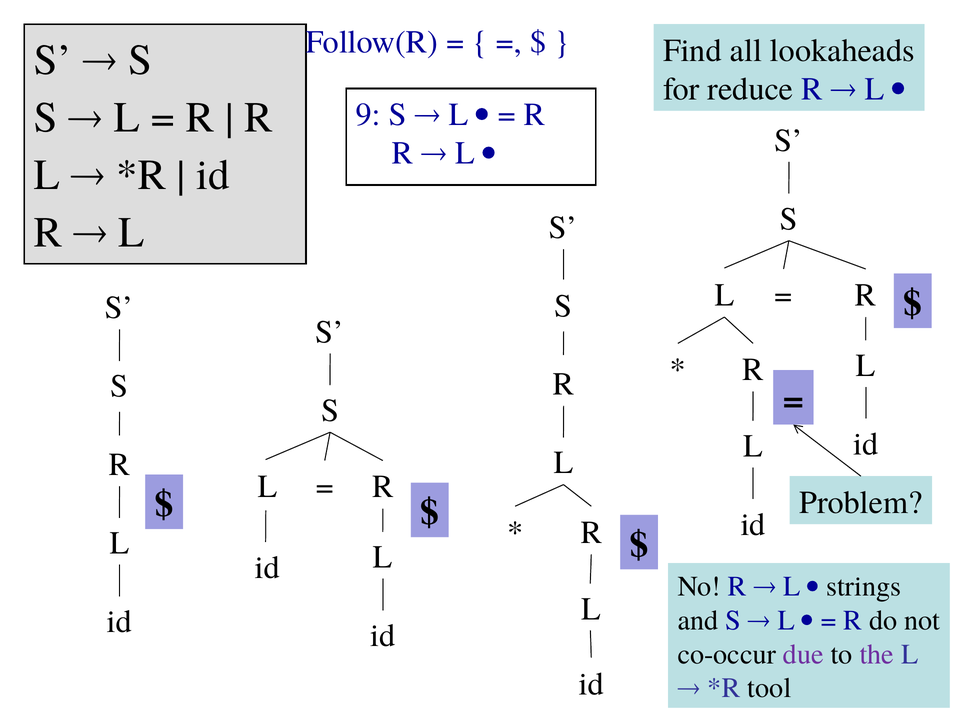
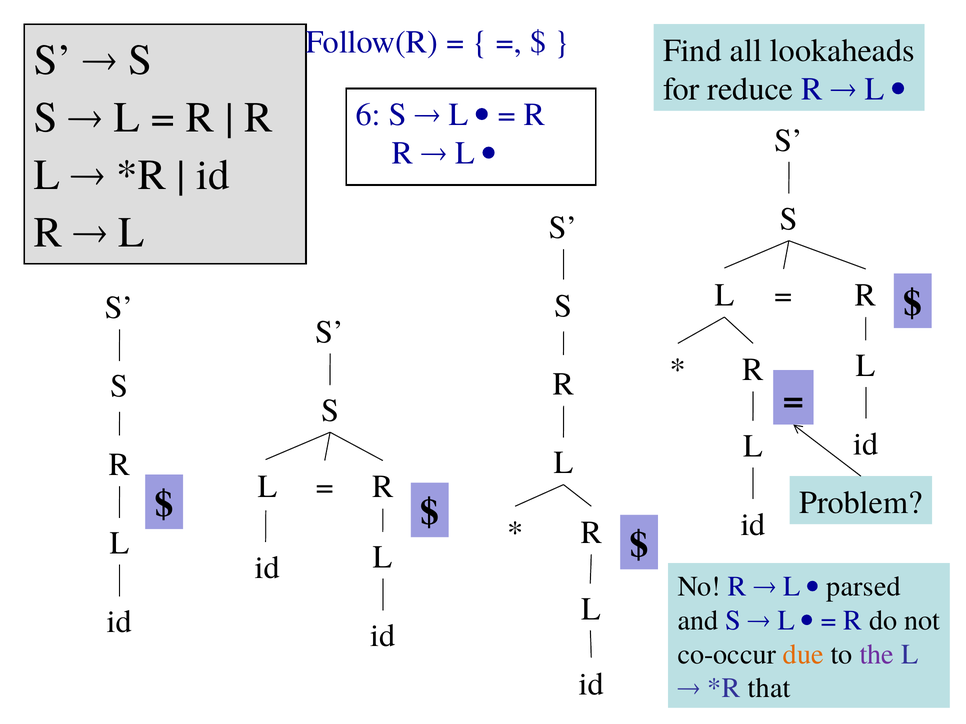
9: 9 -> 6 (368, 115)
strings: strings -> parsed (864, 587)
due colour: purple -> orange (803, 655)
tool: tool -> that (769, 689)
